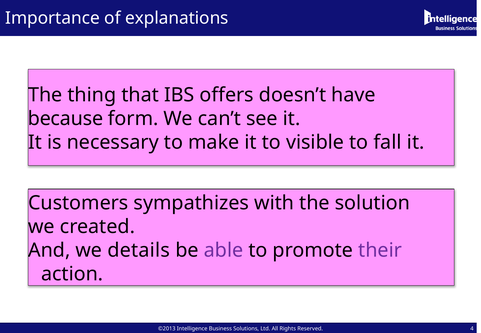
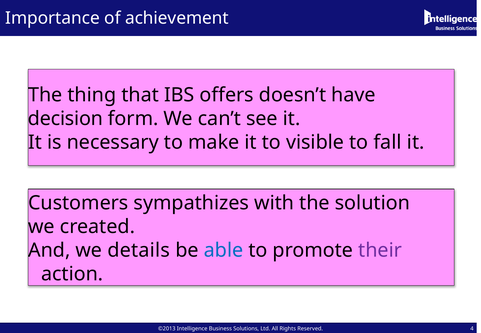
explanations: explanations -> achievement (177, 18)
because: because -> decision (65, 119)
able colour: purple -> blue (224, 250)
